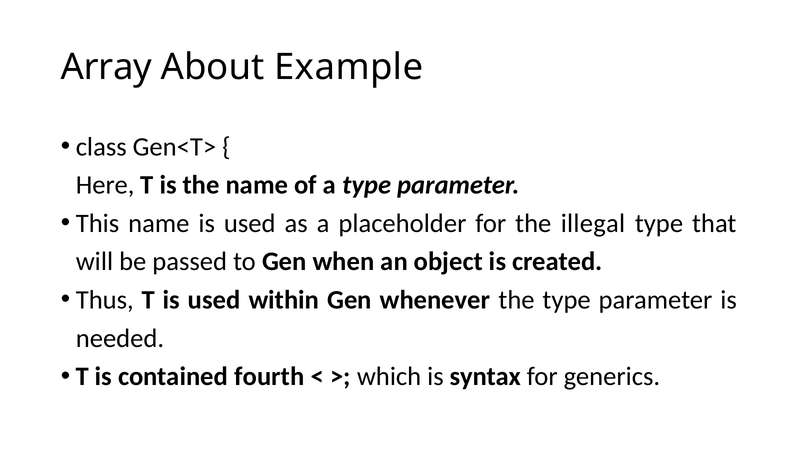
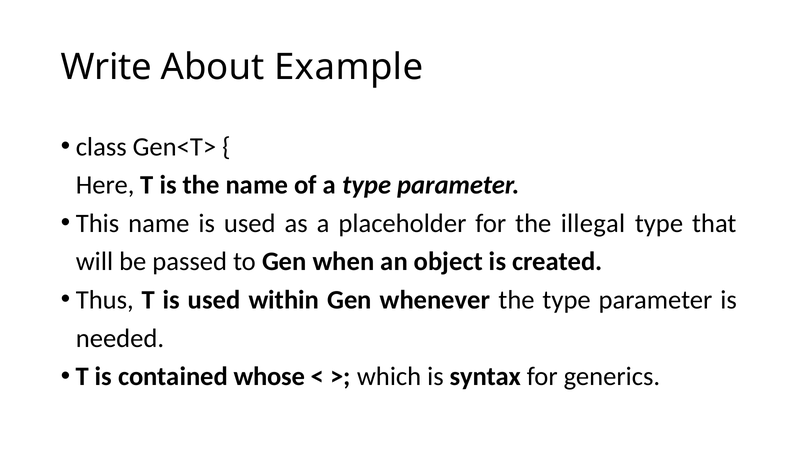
Array: Array -> Write (106, 67)
fourth: fourth -> whose (270, 377)
